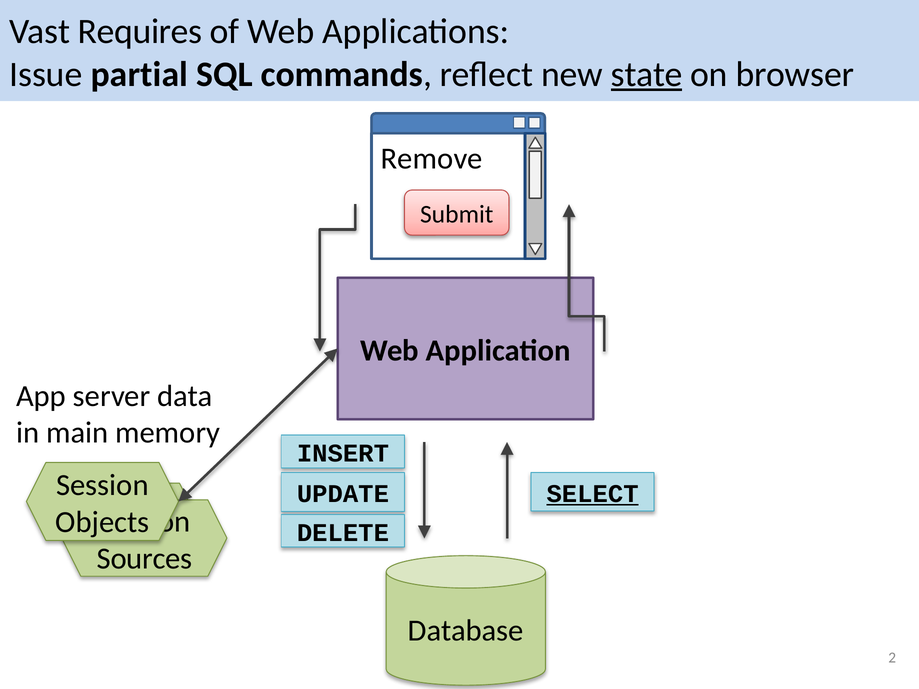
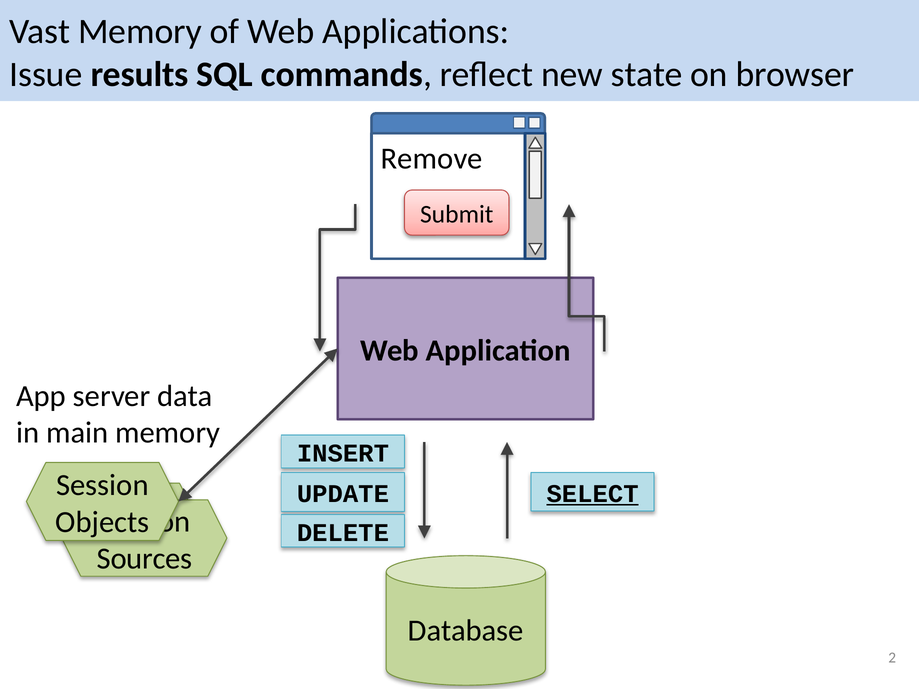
Vast Requires: Requires -> Memory (140, 32)
partial: partial -> results (140, 74)
state underline: present -> none (647, 74)
